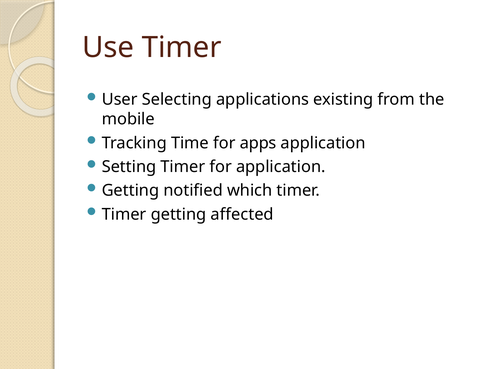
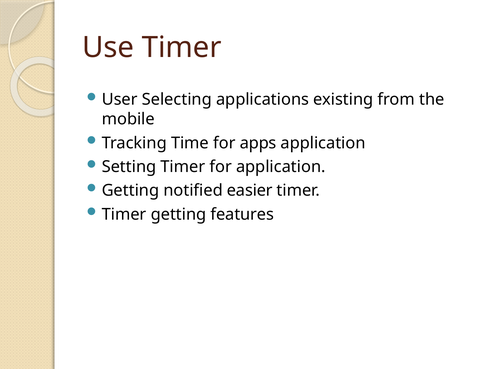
which: which -> easier (250, 191)
affected: affected -> features (242, 214)
